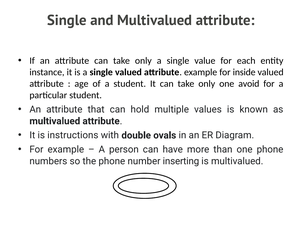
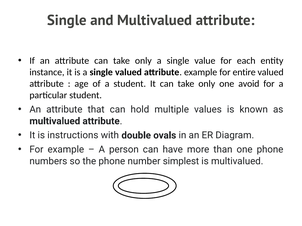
inside: inside -> entire (244, 72)
inserting: inserting -> simplest (181, 161)
